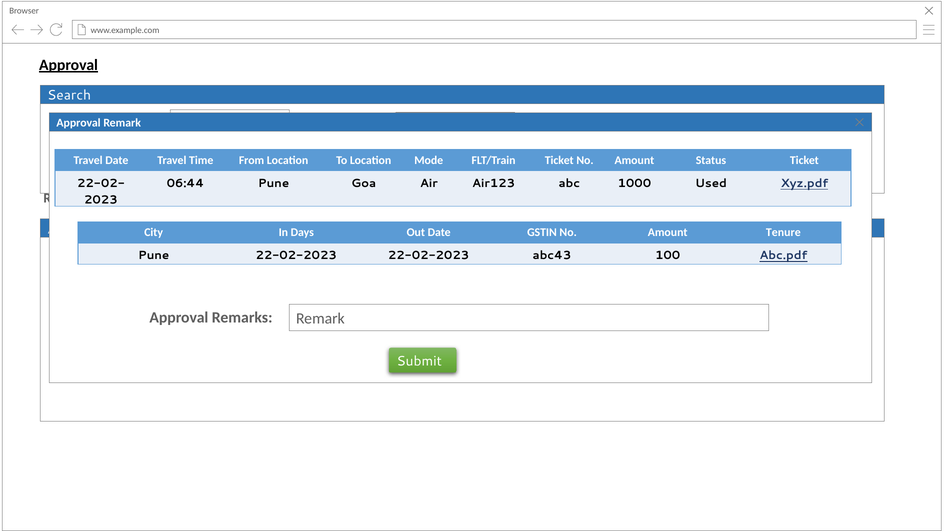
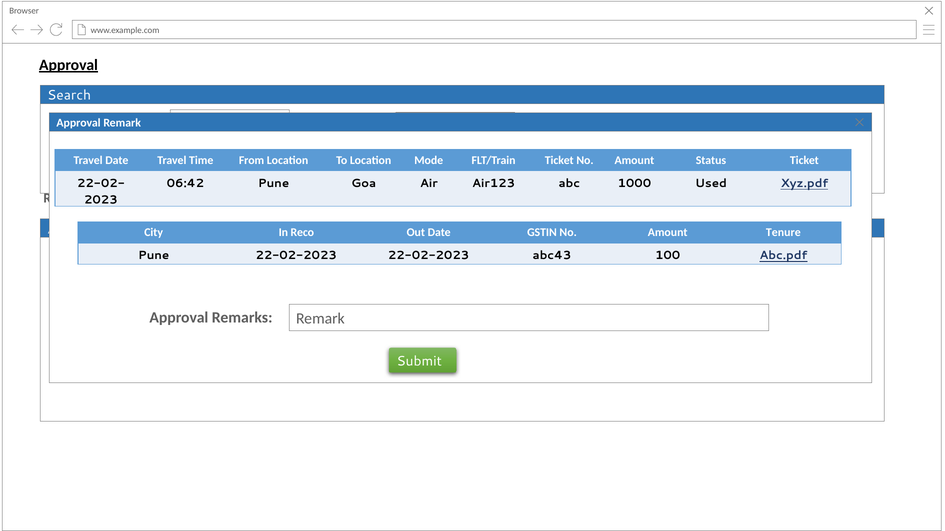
06:44: 06:44 -> 06:42 (185, 183)
In Days: Days -> Reco (302, 233)
